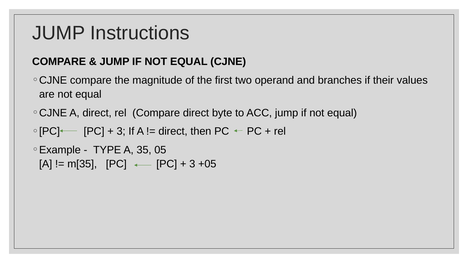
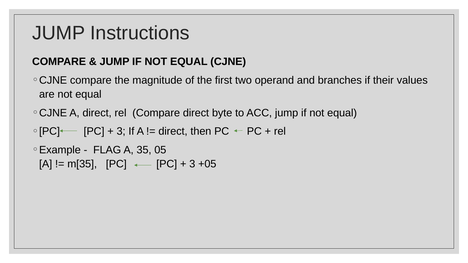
TYPE: TYPE -> FLAG (107, 150)
